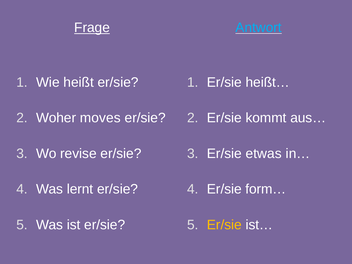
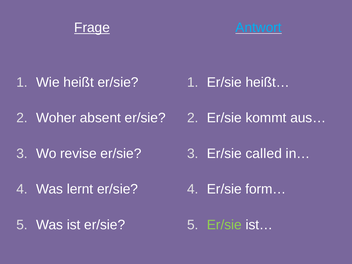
moves: moves -> absent (100, 118)
etwas: etwas -> called (264, 154)
Er/sie colour: yellow -> light green (224, 225)
